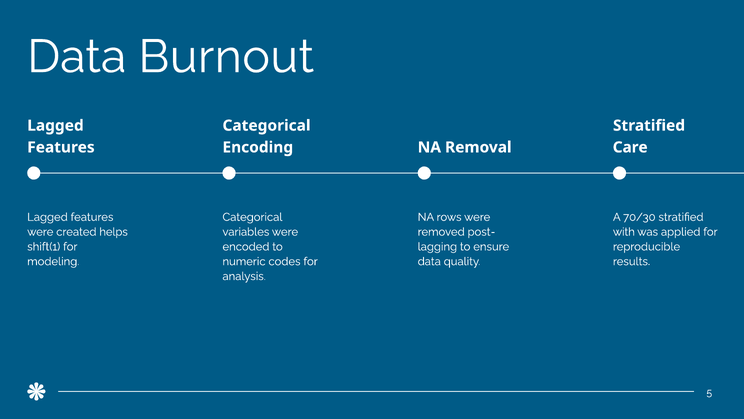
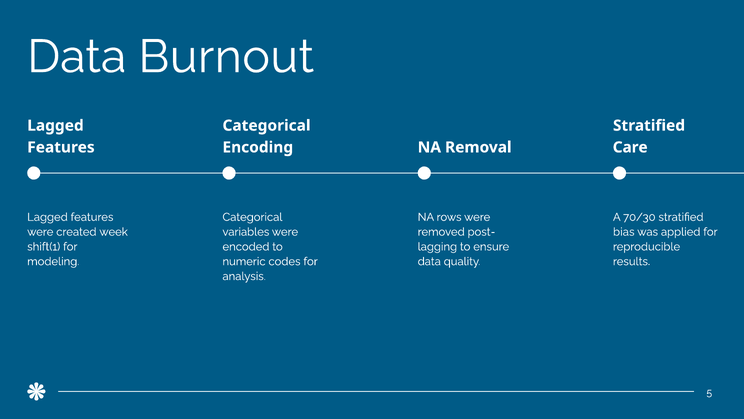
helps: helps -> week (114, 232)
with: with -> bias (624, 232)
